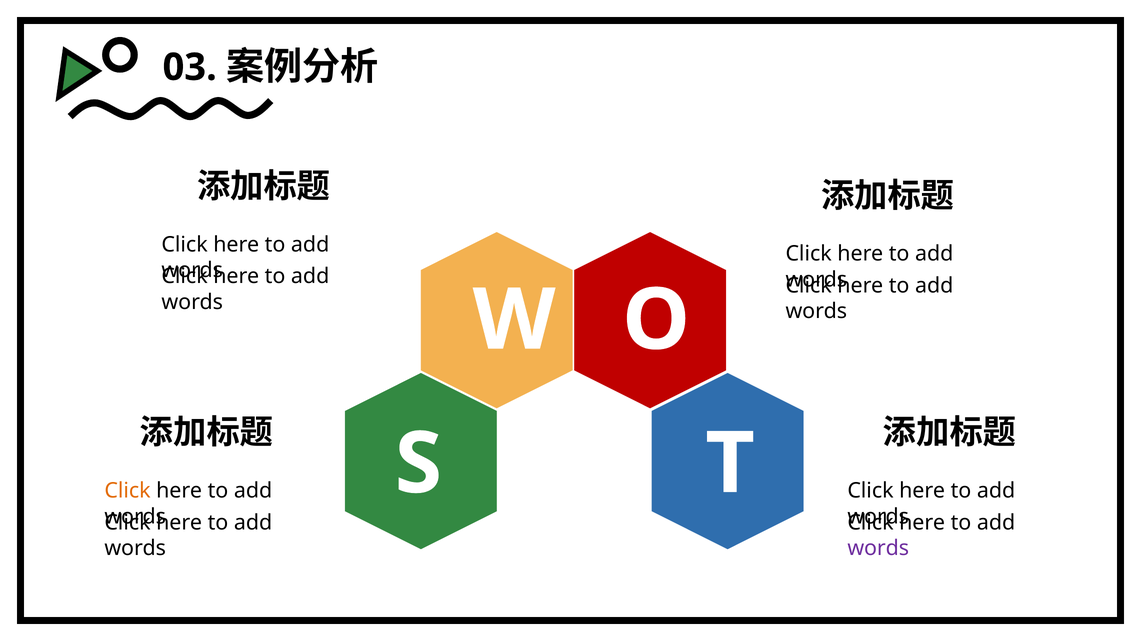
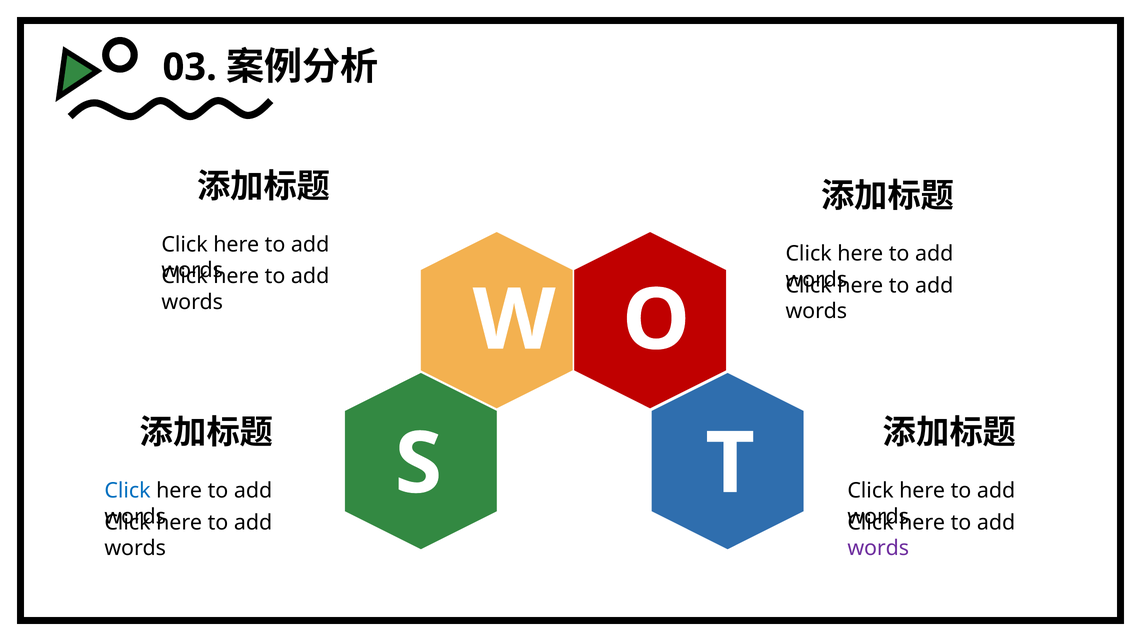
Click colour: orange -> blue (128, 491)
